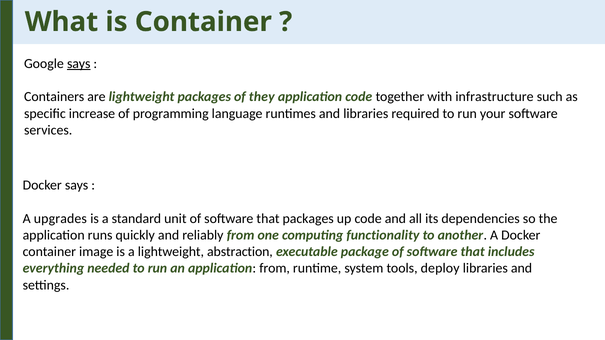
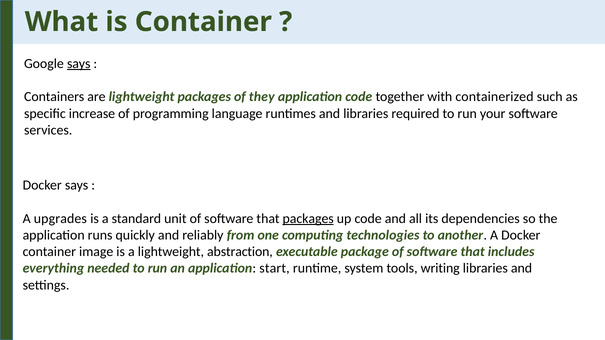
infrastructure: infrastructure -> containerized (494, 97)
packages underline: none -> present (308, 219)
functionality: functionality -> technologies (383, 235)
application from: from -> start (275, 269)
deploy: deploy -> writing (440, 269)
